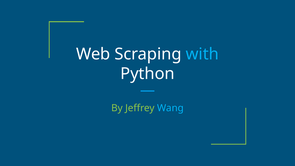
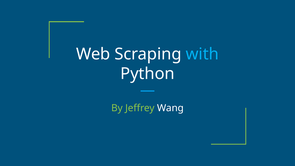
Wang colour: light blue -> white (170, 108)
